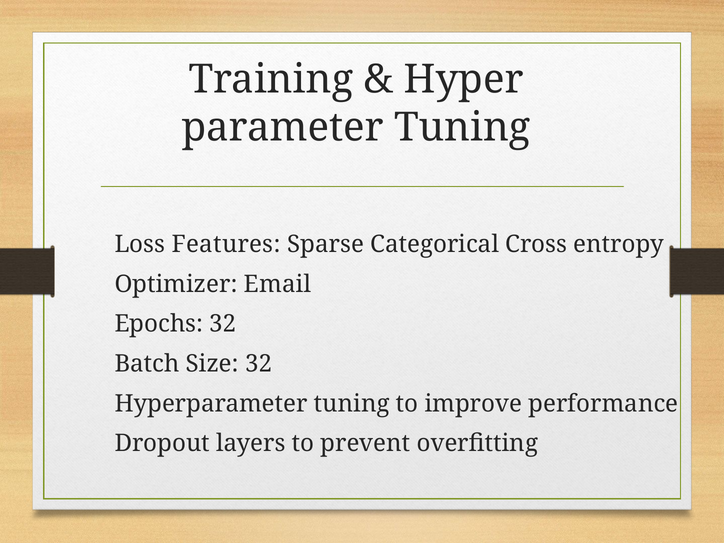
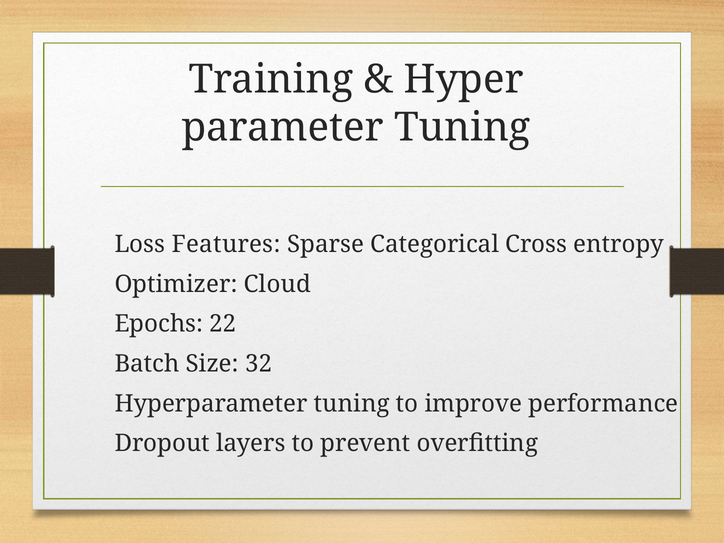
Email: Email -> Cloud (278, 284)
Epochs 32: 32 -> 22 (223, 324)
